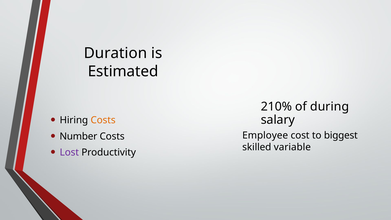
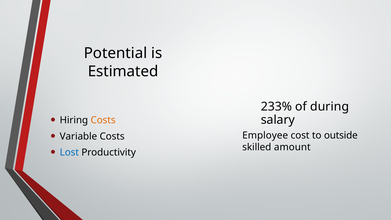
Duration: Duration -> Potential (116, 53)
210%: 210% -> 233% (276, 106)
Number: Number -> Variable (78, 136)
biggest: biggest -> outside (341, 135)
variable: variable -> amount (292, 147)
Lost colour: purple -> blue (69, 152)
